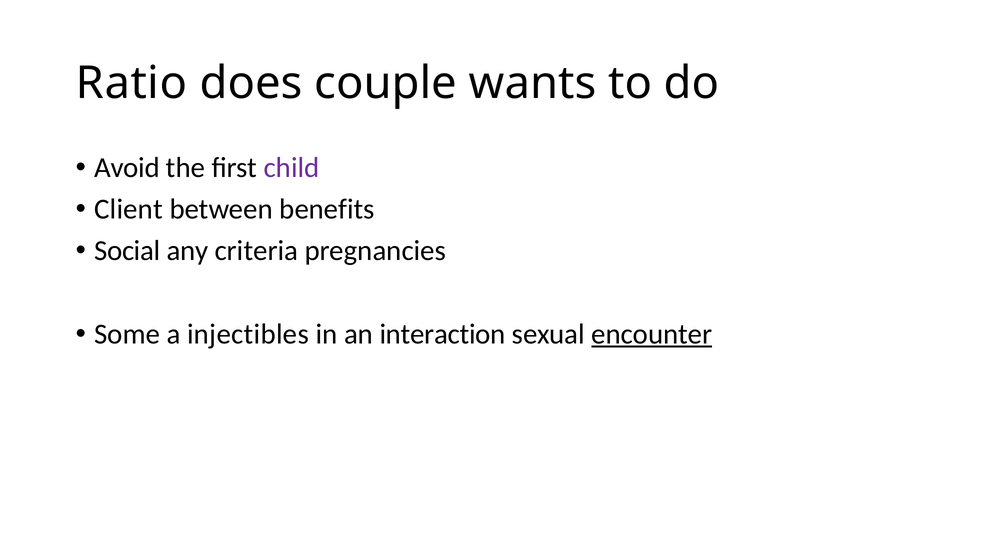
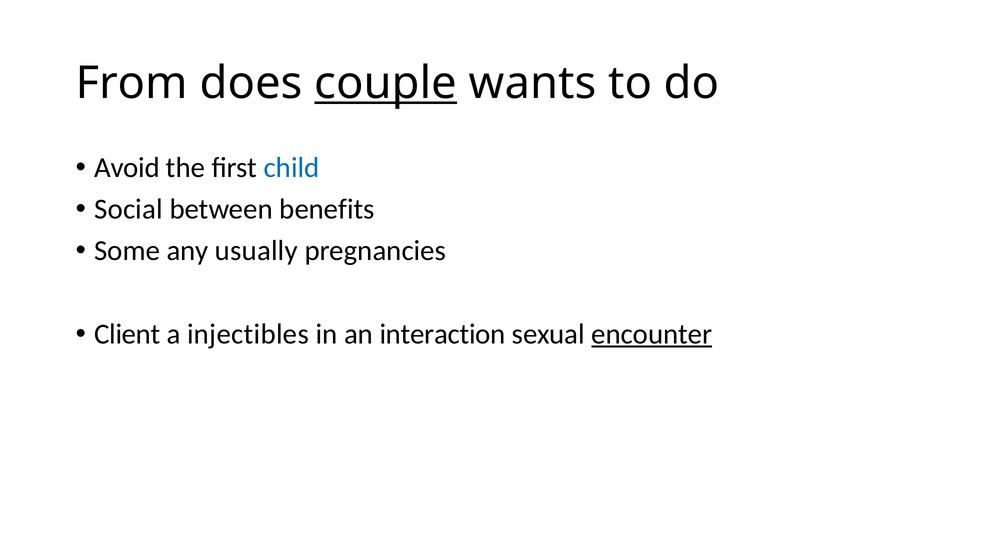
Ratio: Ratio -> From (132, 83)
couple underline: none -> present (386, 83)
child colour: purple -> blue (292, 168)
Client: Client -> Social (129, 209)
Social: Social -> Some (127, 251)
criteria: criteria -> usually (256, 251)
Some: Some -> Client (127, 334)
